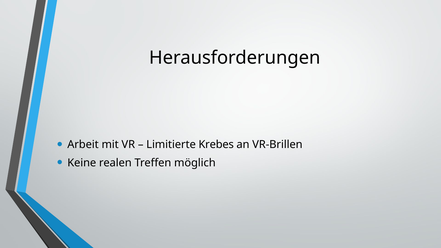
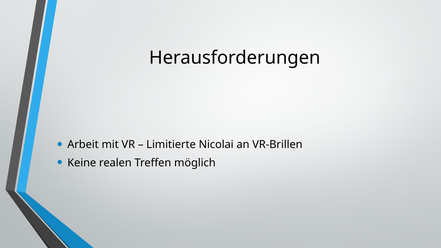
Krebes: Krebes -> Nicolai (216, 145)
